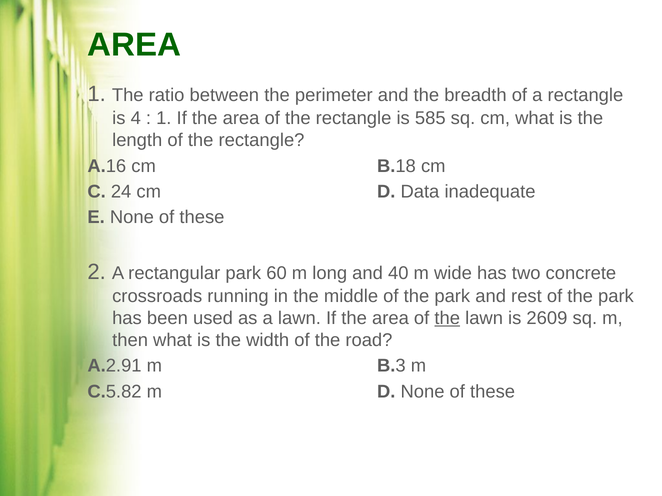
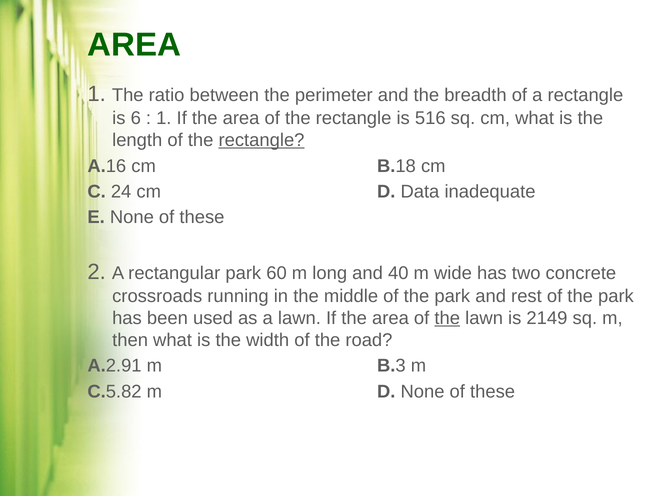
4: 4 -> 6 (136, 118)
585: 585 -> 516 (430, 118)
rectangle underline: none -> present (262, 140)
2609: 2609 -> 2149 (547, 318)
